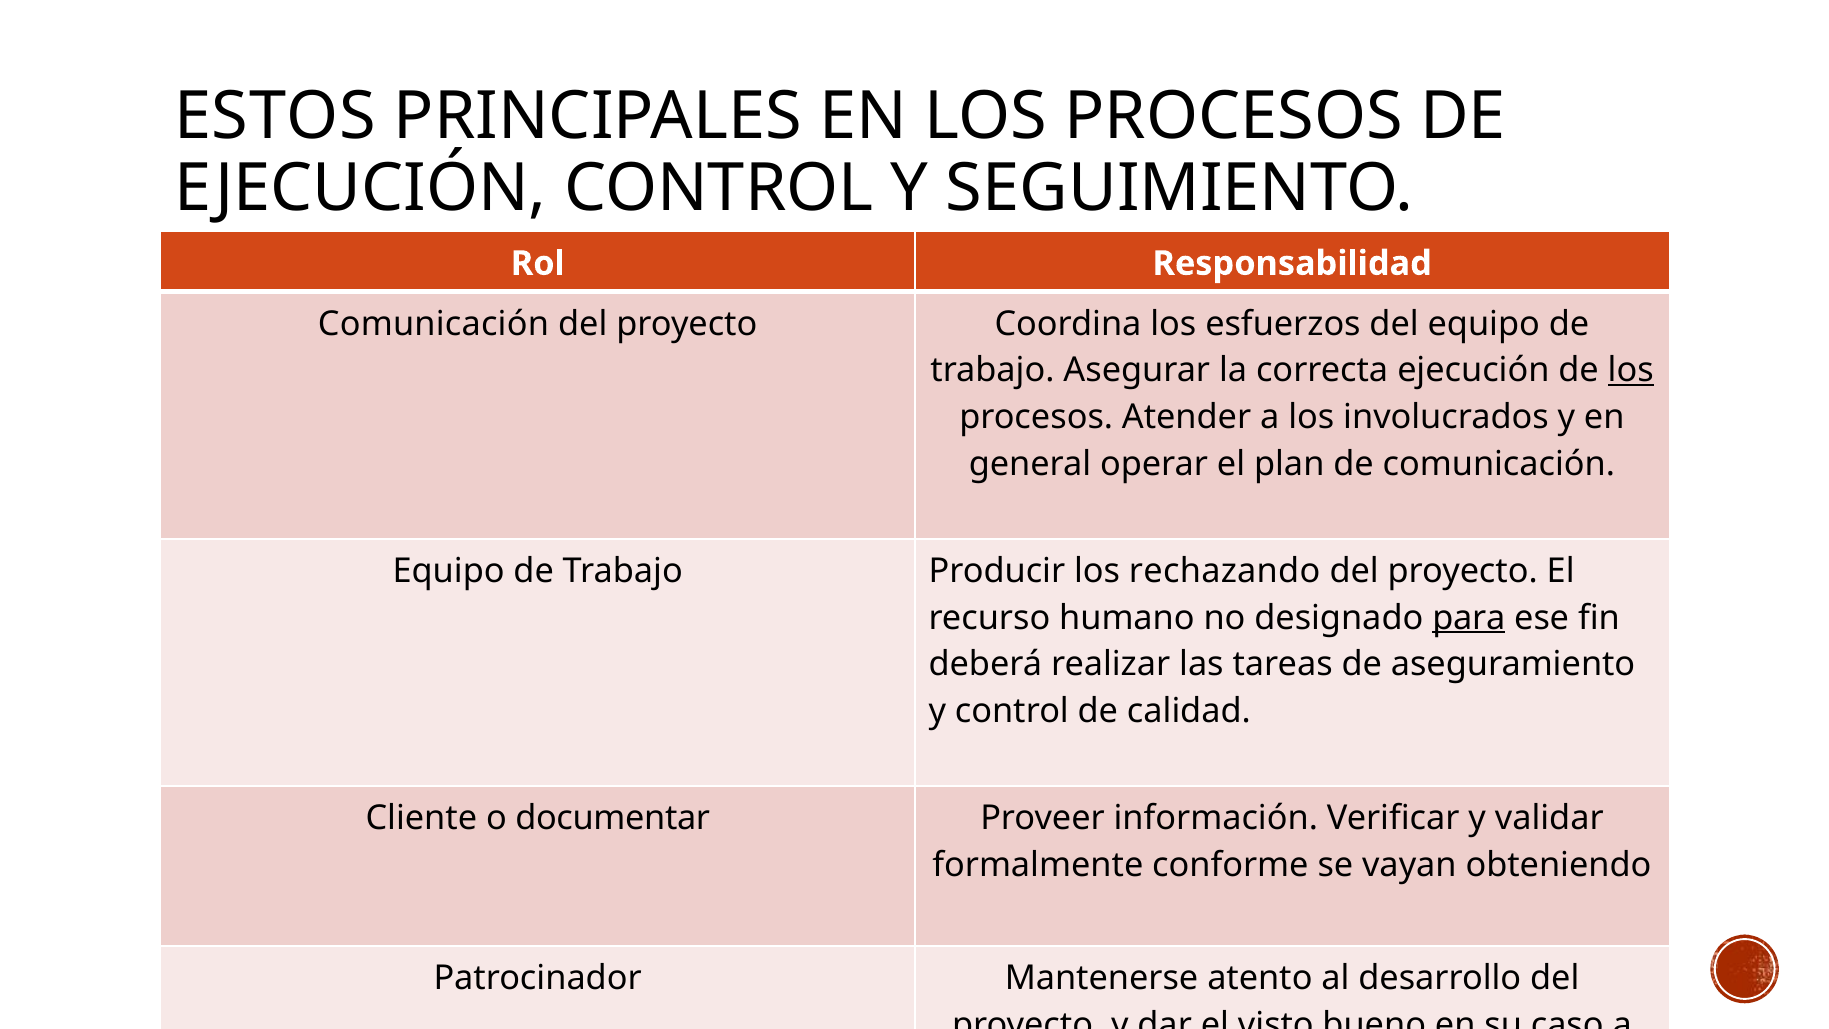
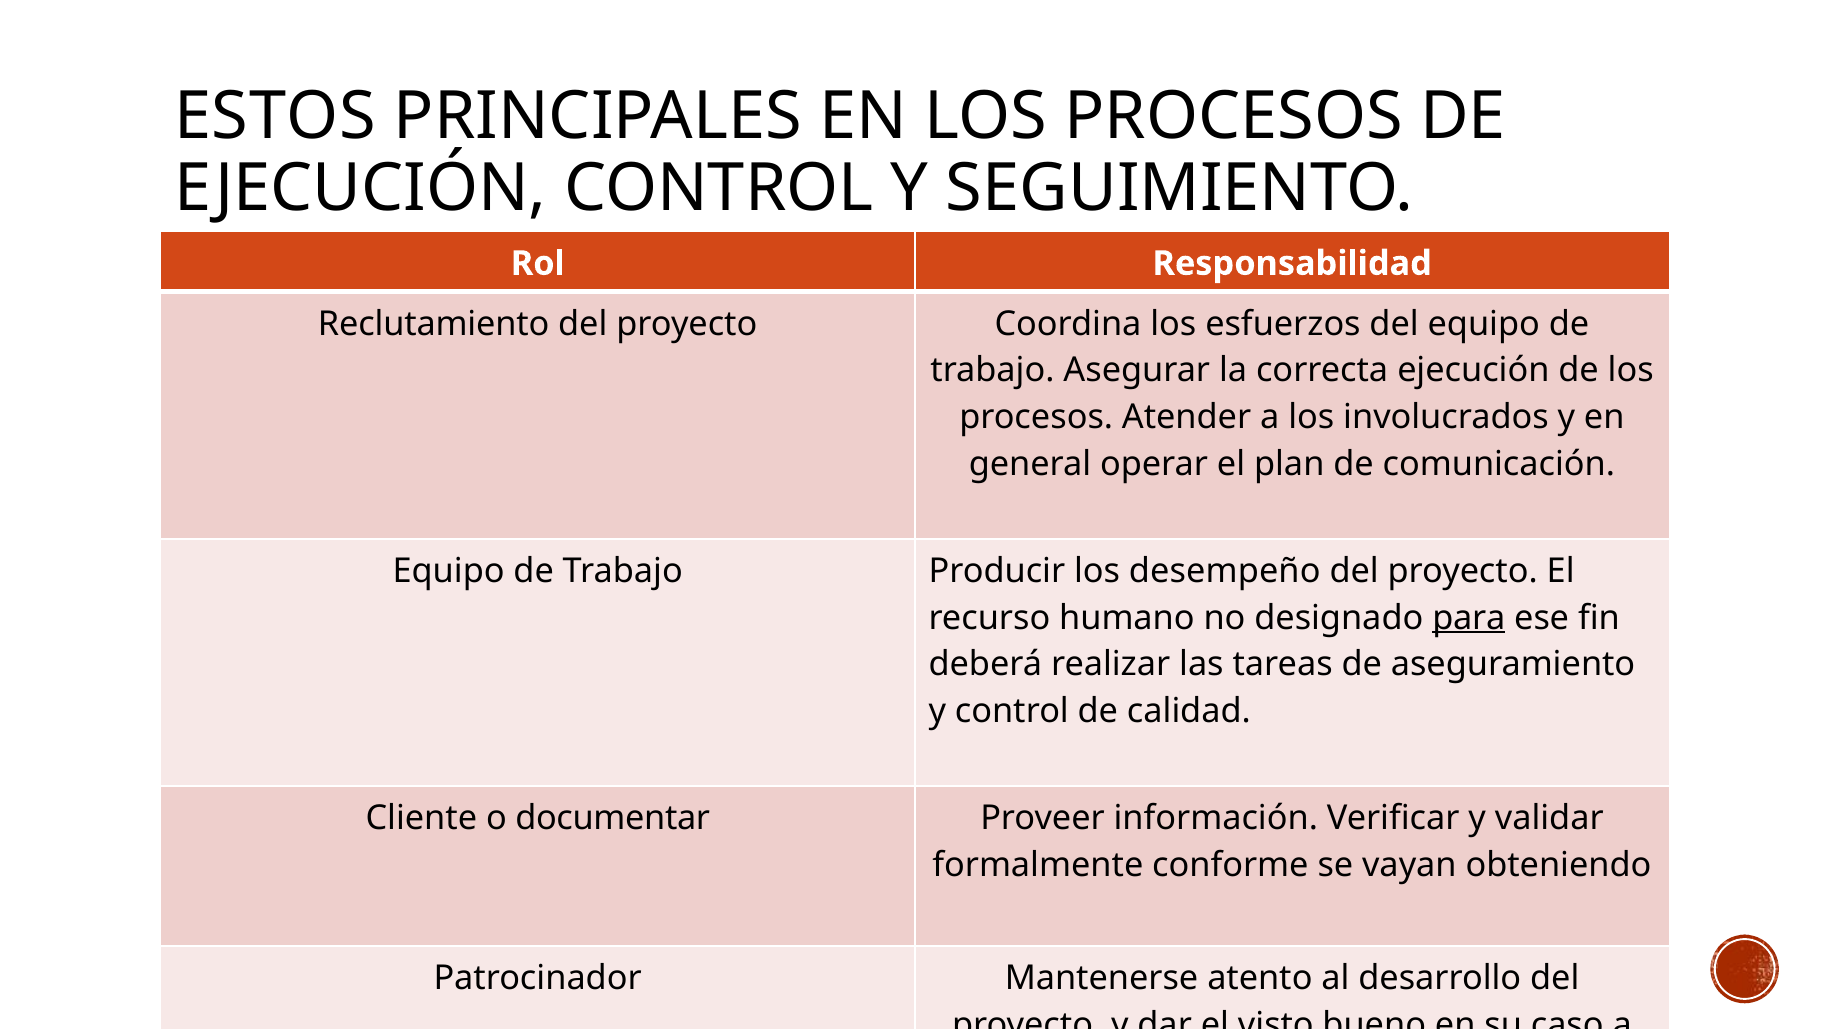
Comunicación: Comunicación -> Reclutamiento (434, 324)
los underline: present -> none (1631, 371)
rechazando: rechazando -> desempeño (1225, 571)
